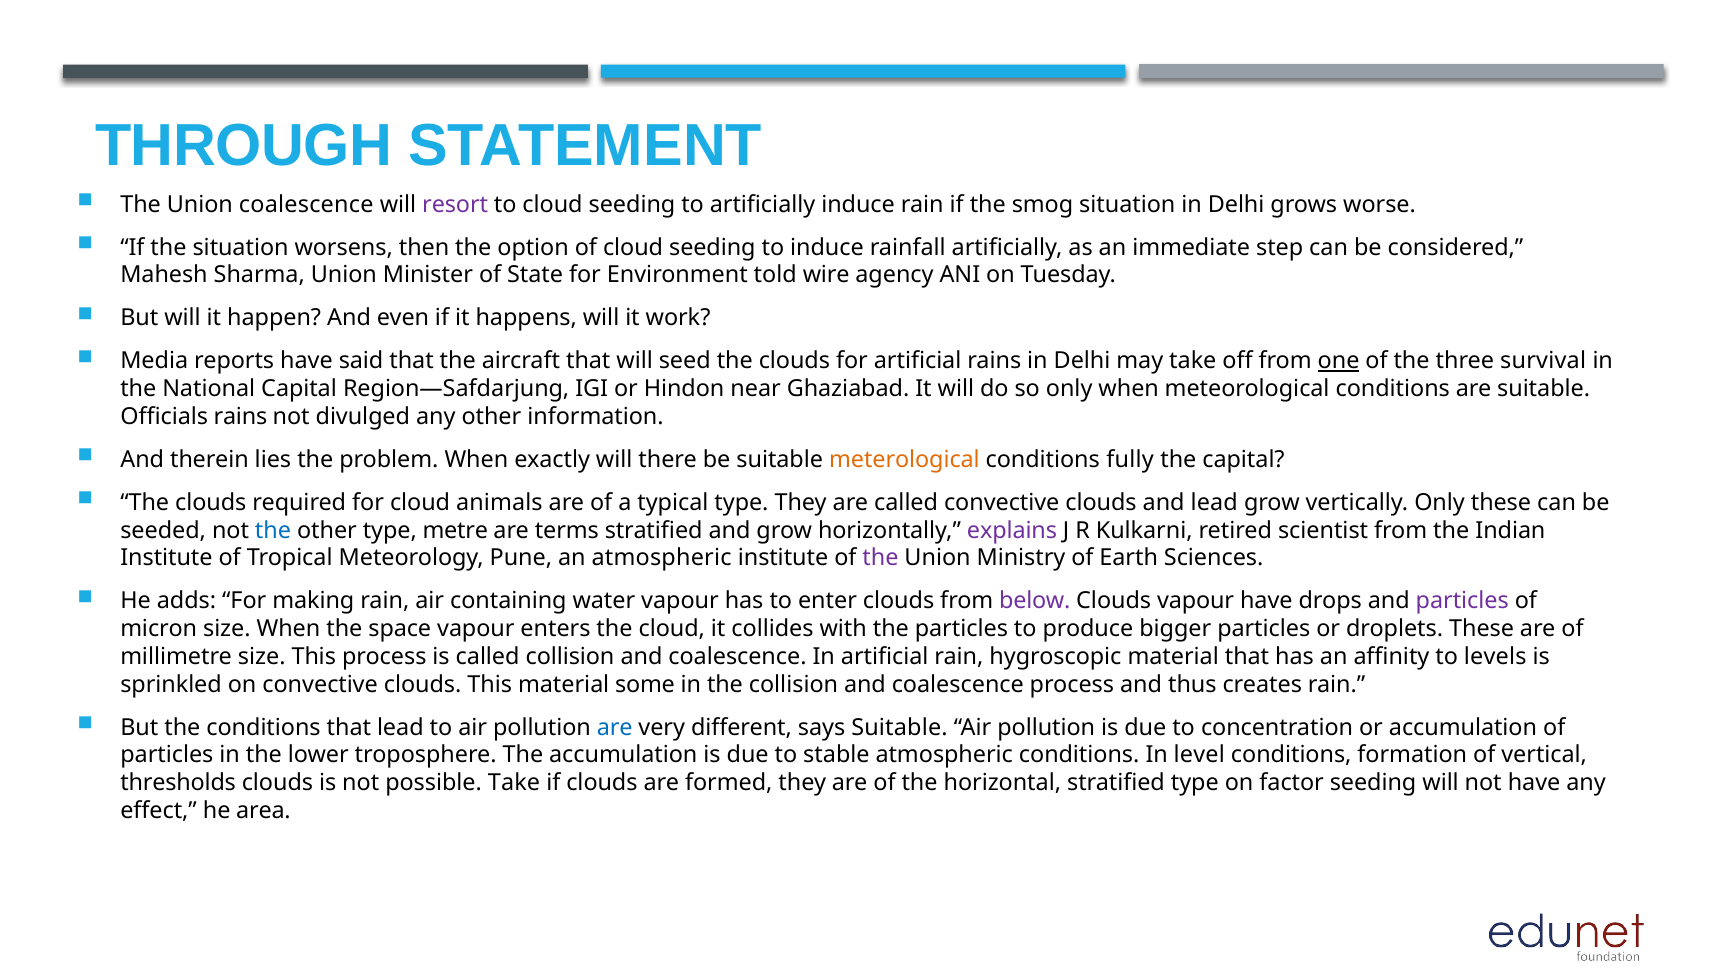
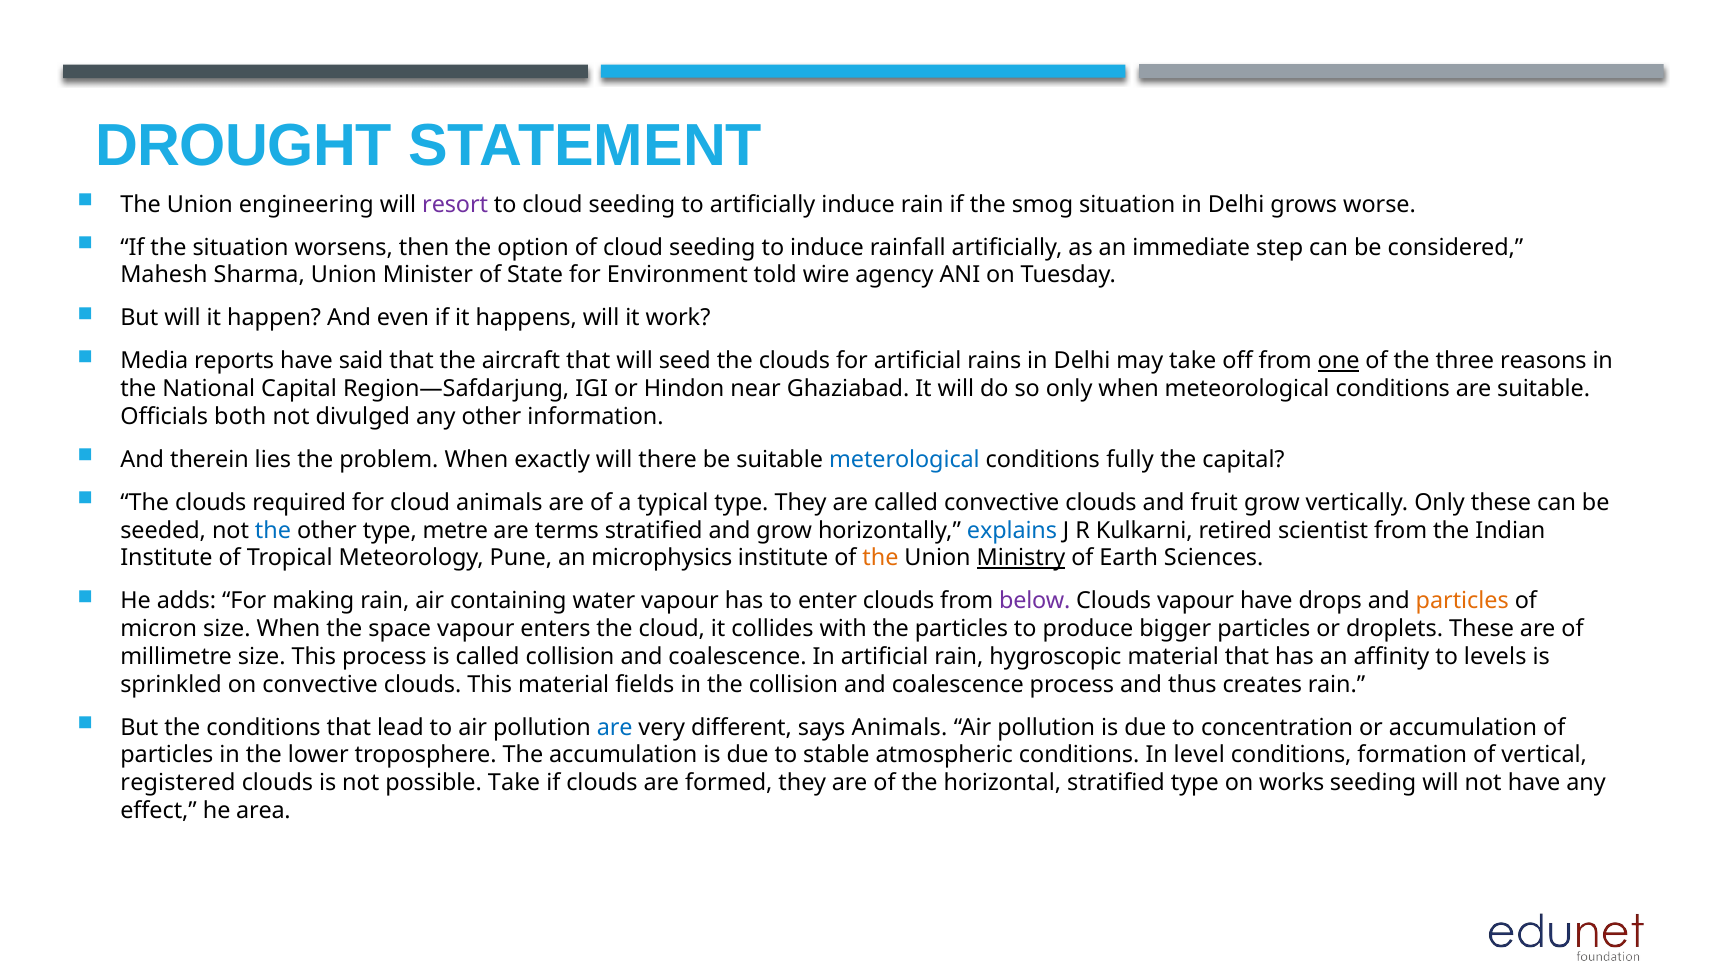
THROUGH: THROUGH -> DROUGHT (244, 146)
Union coalescence: coalescence -> engineering (306, 204)
survival: survival -> reasons (1543, 361)
Officials rains: rains -> both (240, 417)
meterological colour: orange -> blue (904, 460)
and lead: lead -> fruit (1214, 503)
explains colour: purple -> blue (1012, 531)
an atmospheric: atmospheric -> microphysics (662, 558)
the colour: purple -> orange (880, 558)
Ministry underline: none -> present (1021, 558)
particles colour: purple -> orange (1462, 601)
some: some -> fields (645, 685)
says Suitable: Suitable -> Animals (899, 728)
thresholds: thresholds -> registered (178, 783)
factor: factor -> works (1292, 783)
